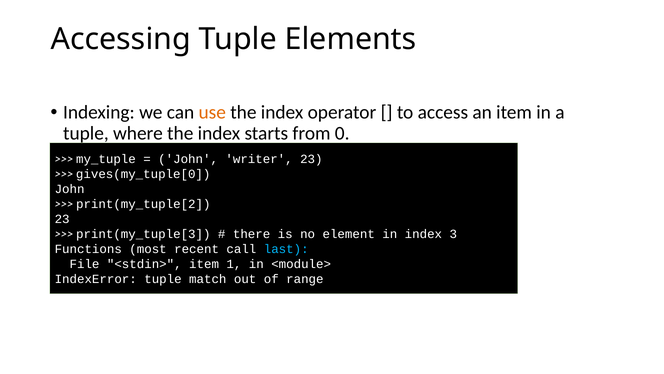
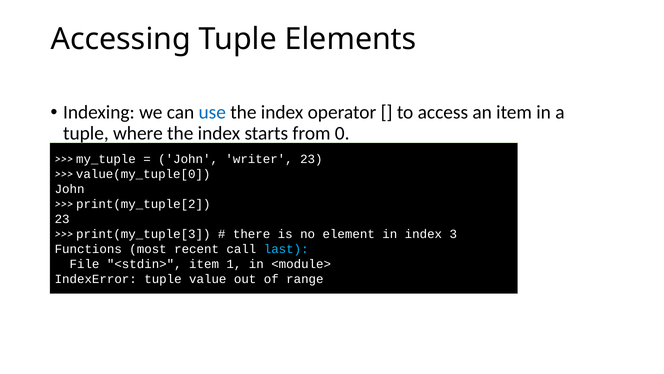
use colour: orange -> blue (212, 112)
gives(my_tuple[0: gives(my_tuple[0 -> value(my_tuple[0 (143, 174)
match: match -> value (208, 279)
